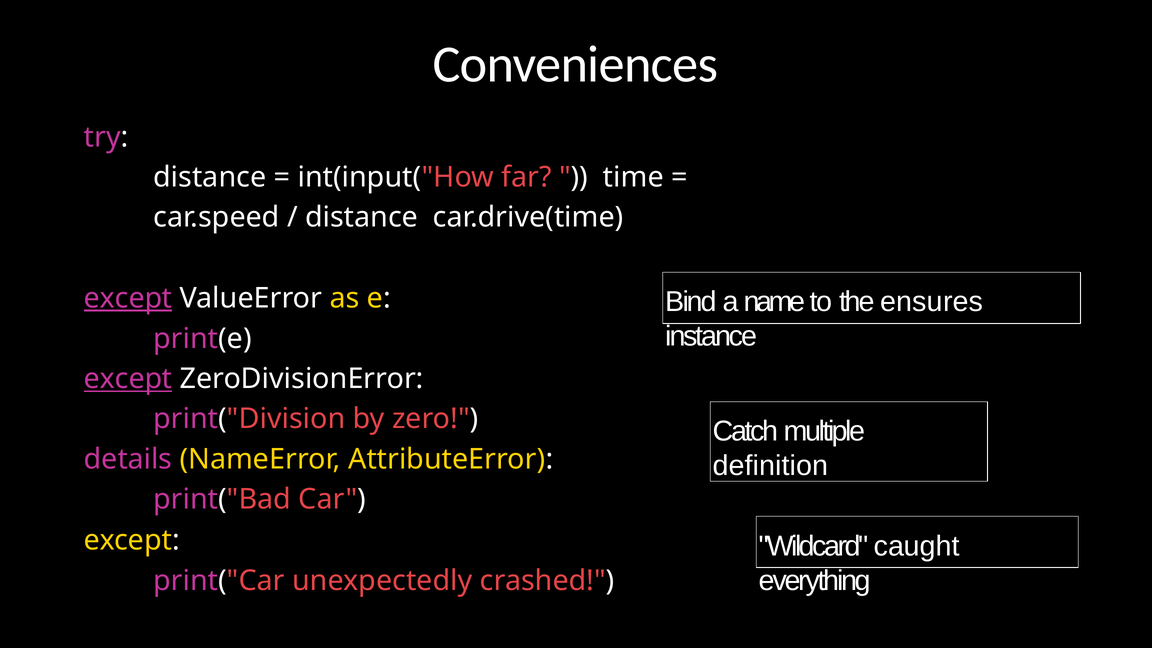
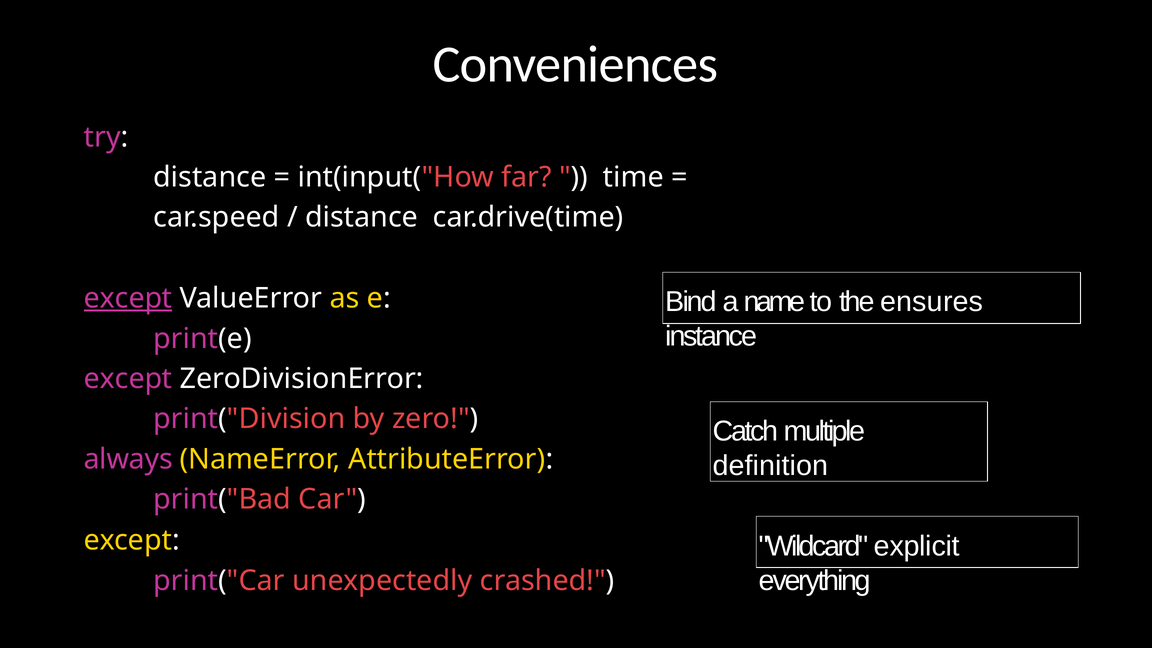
except underline: present -> none (128, 379)
details: details -> always (128, 459)
caught: caught -> explicit (917, 546)
